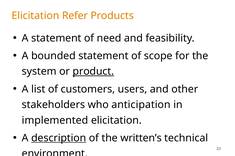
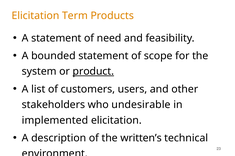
Refer: Refer -> Term (75, 16)
anticipation: anticipation -> undesirable (141, 105)
description underline: present -> none (59, 139)
